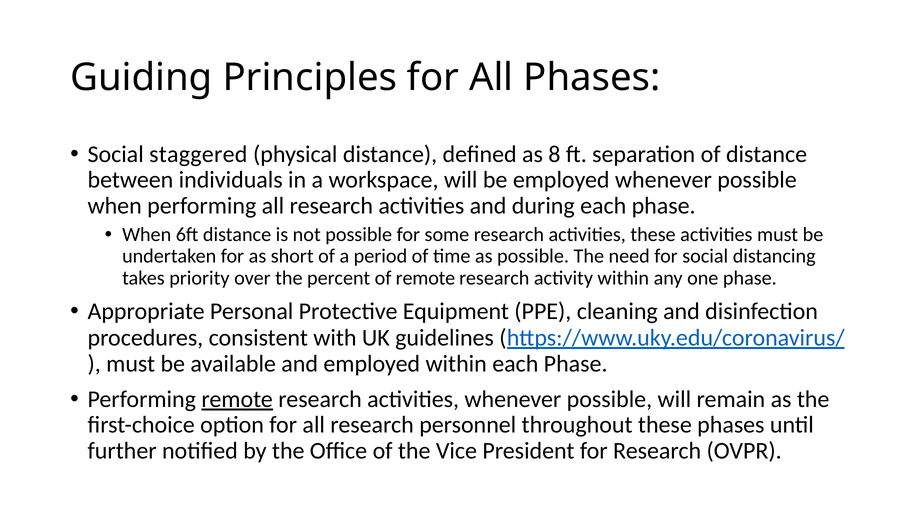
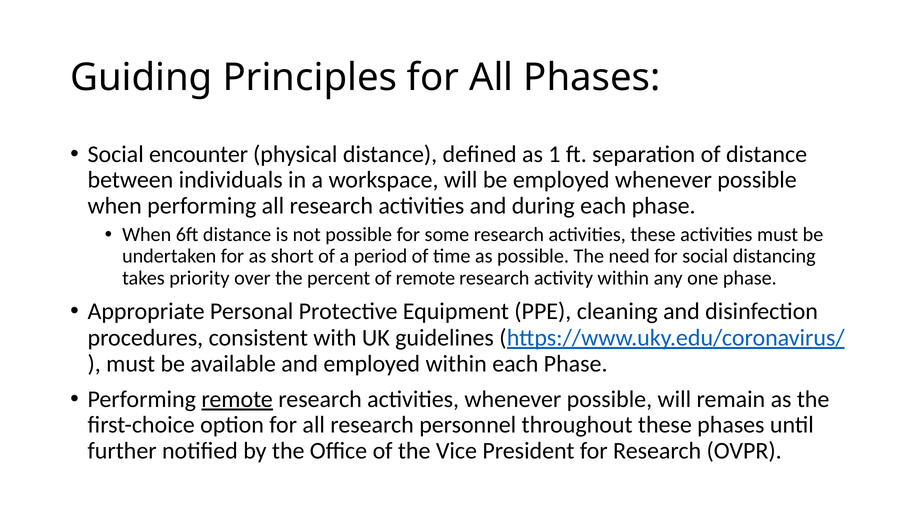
staggered: staggered -> encounter (199, 154)
8: 8 -> 1 (554, 154)
